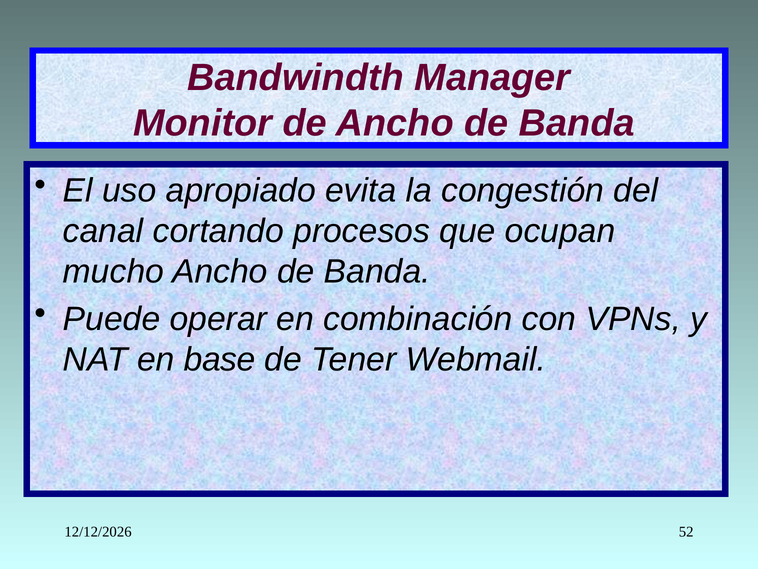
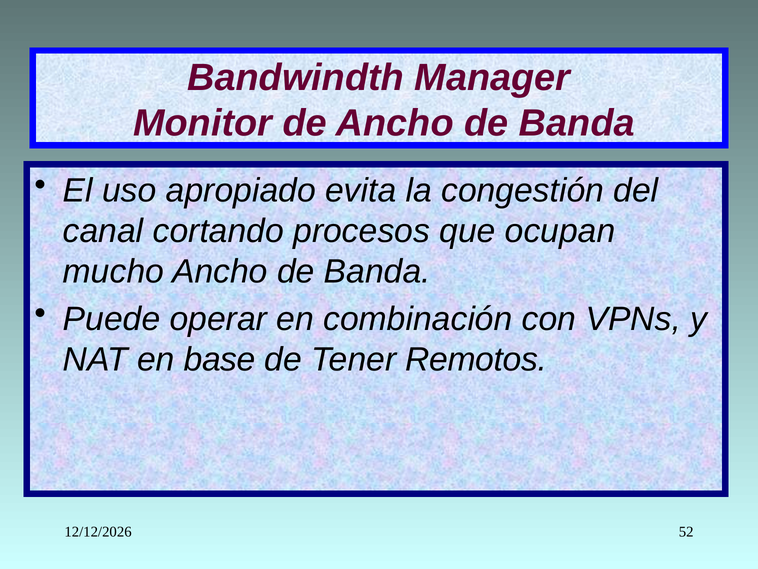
Webmail: Webmail -> Remotos (476, 359)
